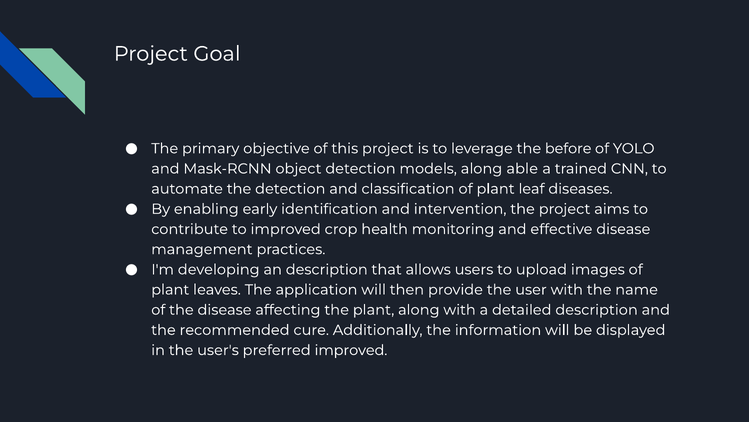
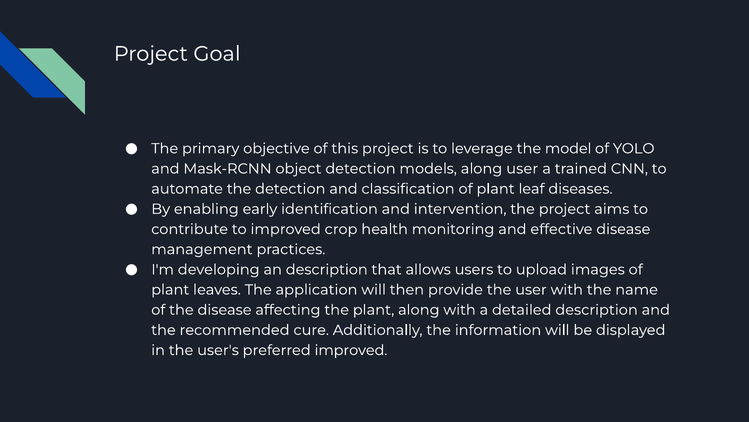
before: before -> model (568, 148)
along able: able -> user (522, 168)
